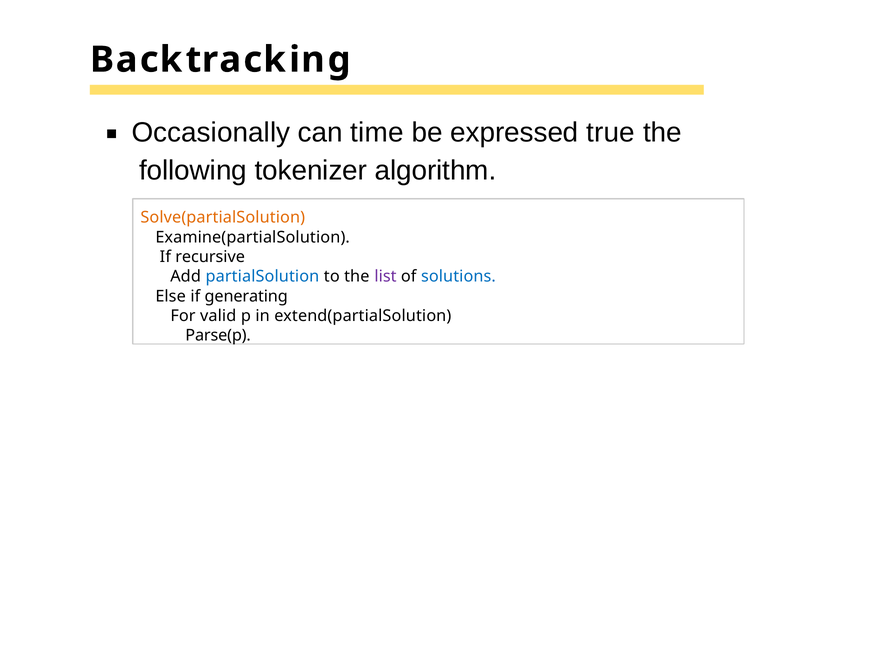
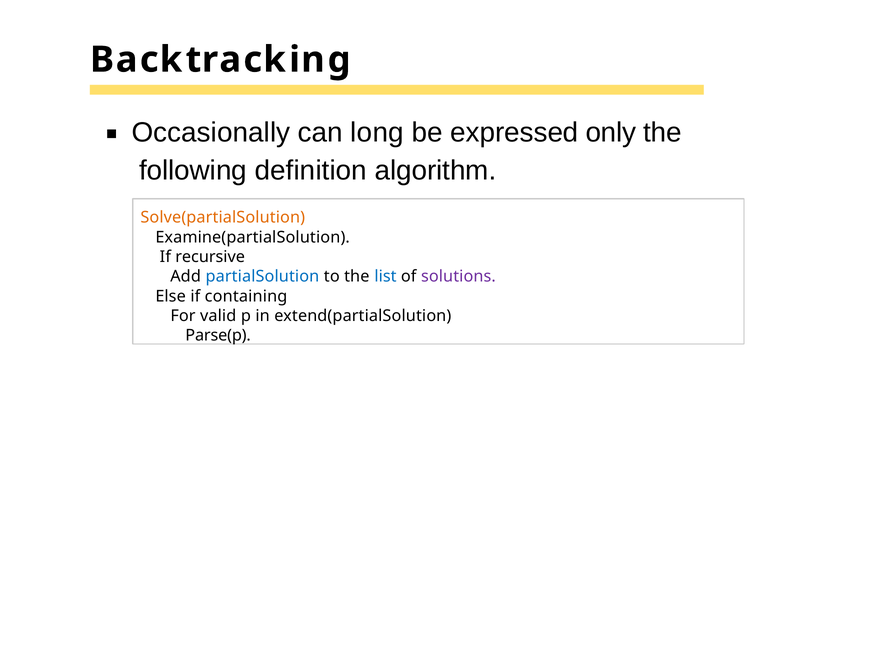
time: time -> long (377, 132)
true: true -> only (611, 132)
tokenizer: tokenizer -> definition (311, 171)
list colour: purple -> blue (386, 277)
solutions colour: blue -> purple (458, 277)
generating: generating -> containing (246, 297)
